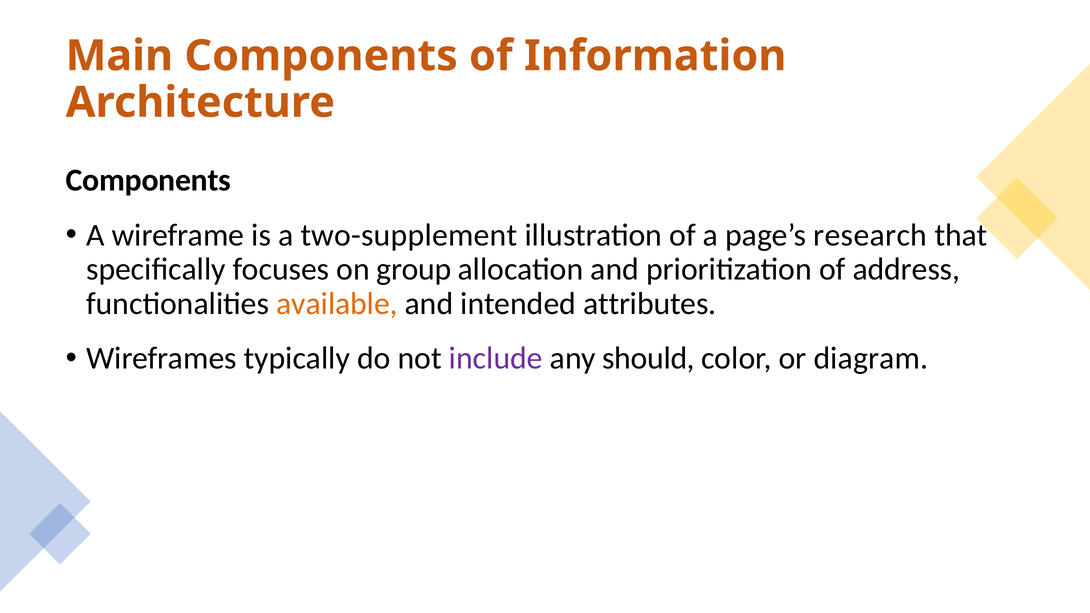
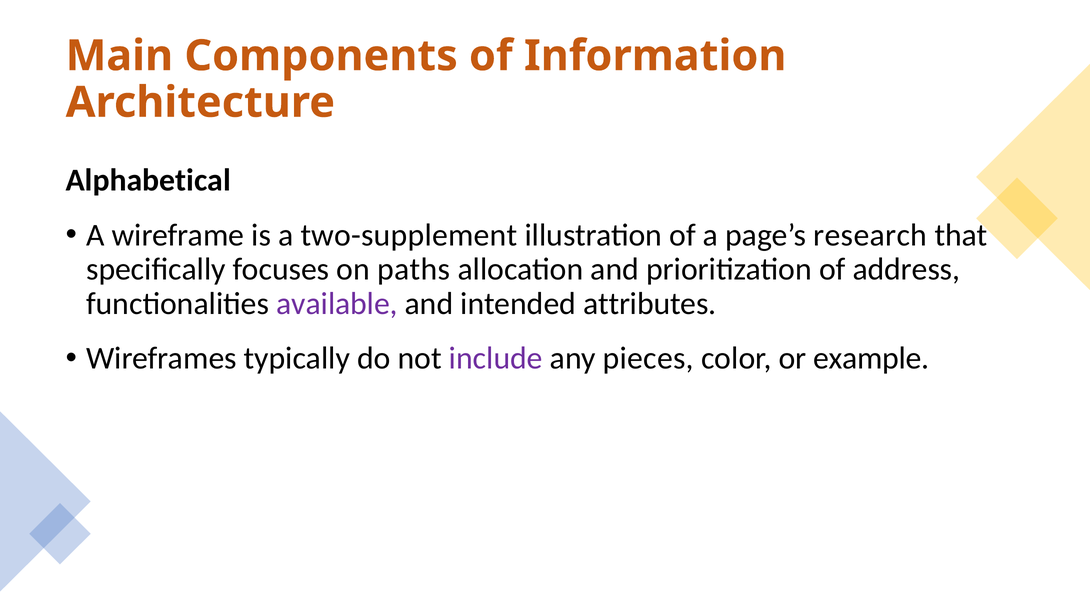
Components: Components -> Alphabetical (148, 180)
group: group -> paths (414, 269)
available colour: orange -> purple (337, 304)
should: should -> pieces (648, 358)
diagram: diagram -> example (871, 358)
